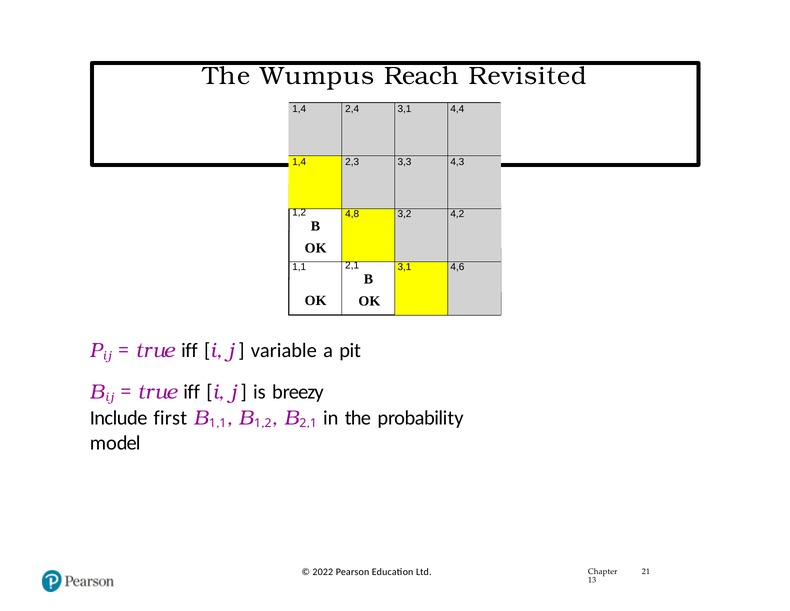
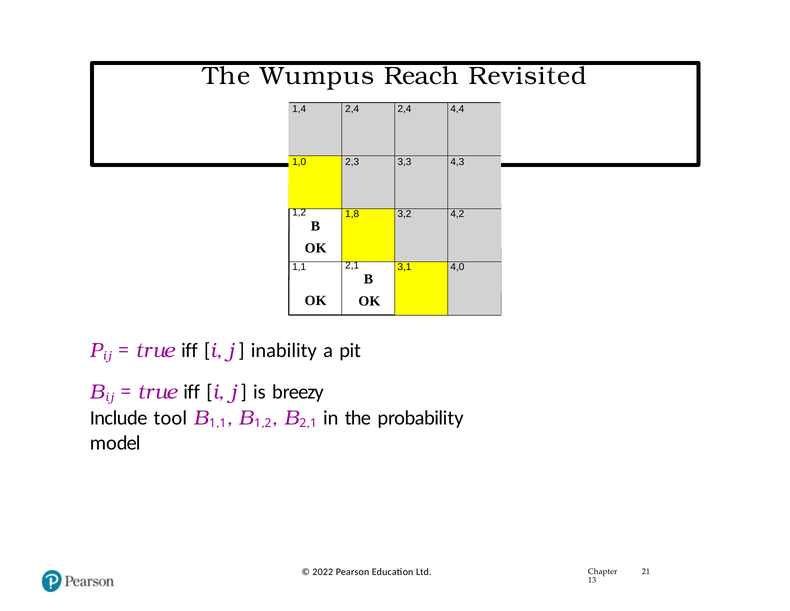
2,4 3,1: 3,1 -> 2,4 (404, 109)
1,4: 1,4 -> 1,0 (299, 162)
4,8: 4,8 -> 1,8 (352, 214)
4,6: 4,6 -> 4,0 (457, 267)
variable: variable -> inability (284, 350)
first: first -> tool (170, 418)
